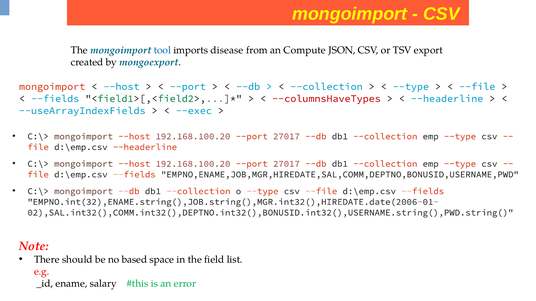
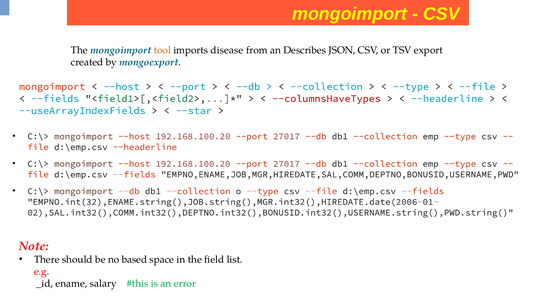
tool colour: blue -> orange (162, 50)
Compute: Compute -> Describes (305, 50)
--exec: --exec -> --star (194, 111)
